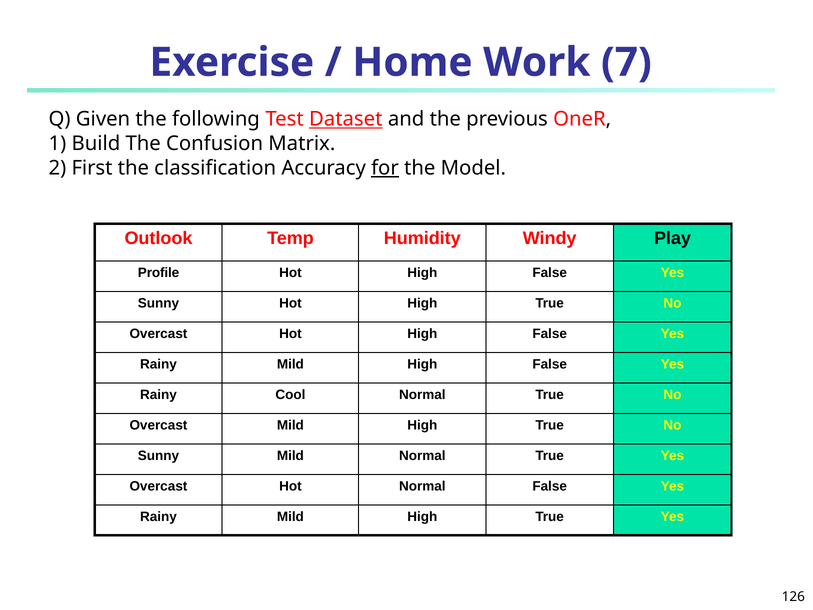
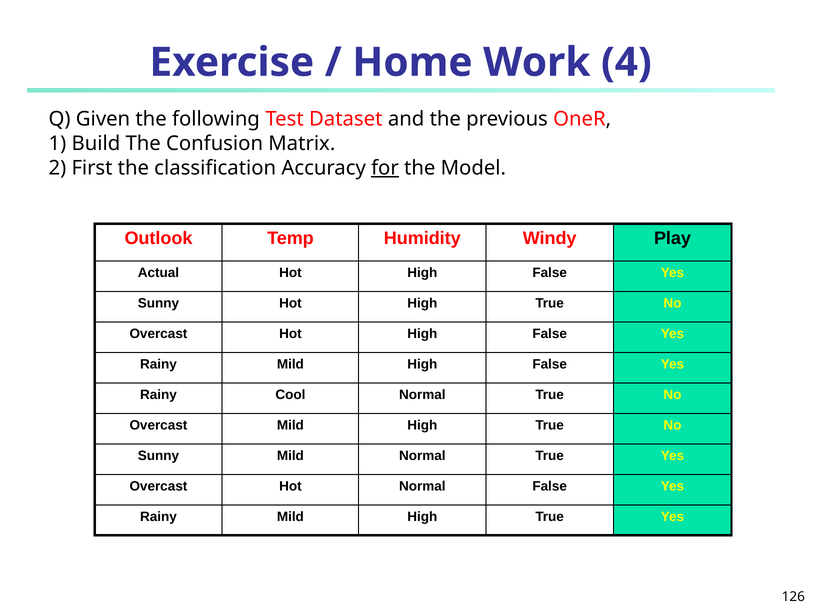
7: 7 -> 4 (626, 62)
Dataset underline: present -> none (346, 119)
Profile: Profile -> Actual (158, 273)
